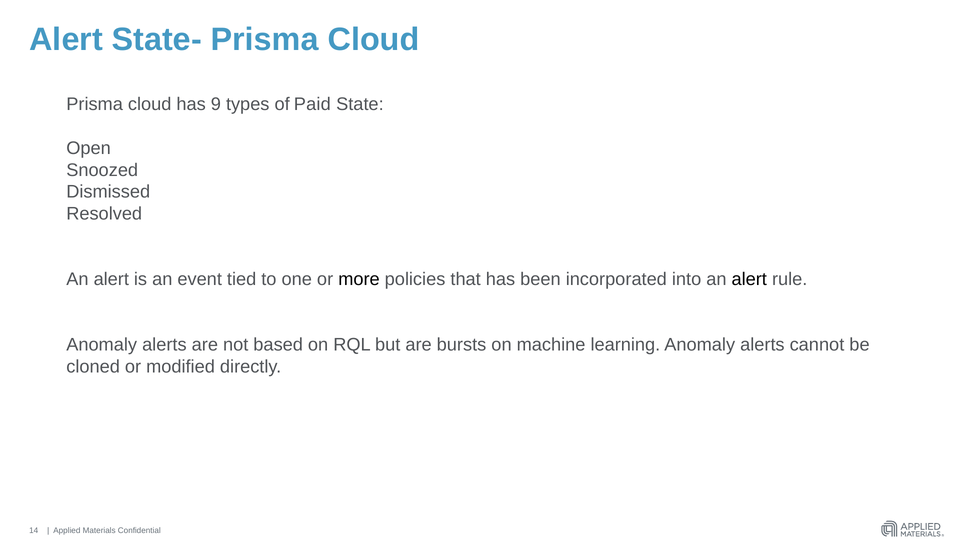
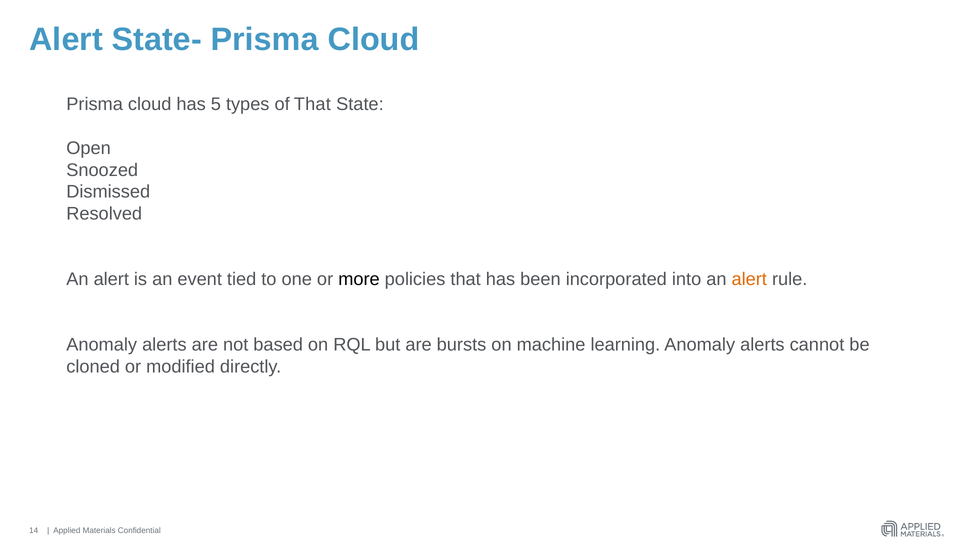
9: 9 -> 5 (216, 105)
of Paid: Paid -> That (312, 105)
alert colour: black -> orange (749, 279)
